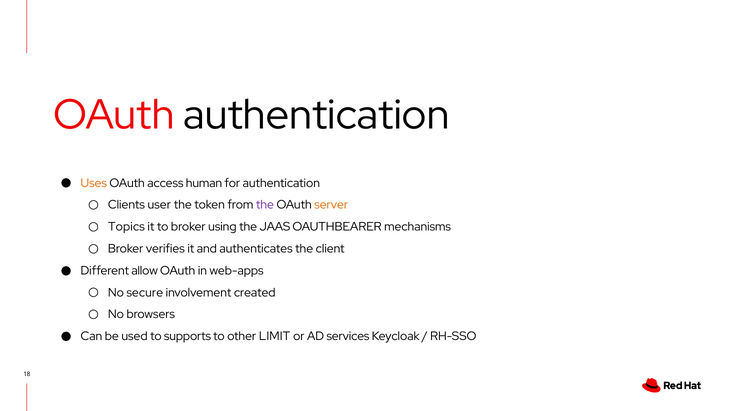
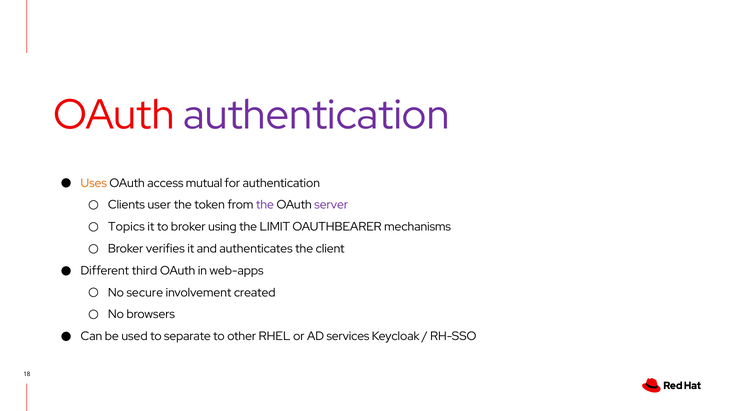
authentication colour: black -> purple (316, 115)
human: human -> mutual (204, 183)
server colour: orange -> purple (331, 205)
JAAS: JAAS -> LIMIT (275, 227)
allow: allow -> third (144, 271)
supports: supports -> separate (187, 336)
LIMIT: LIMIT -> RHEL (275, 336)
